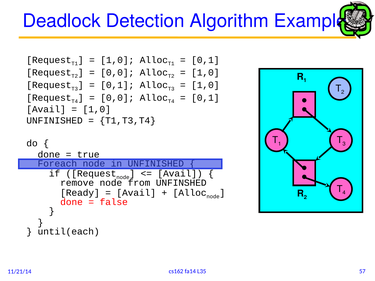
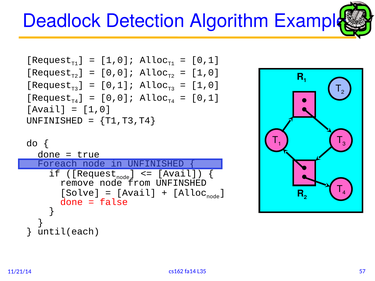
Ready: Ready -> Solve (80, 193)
